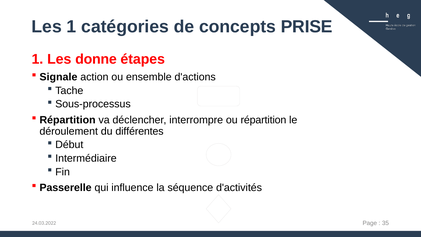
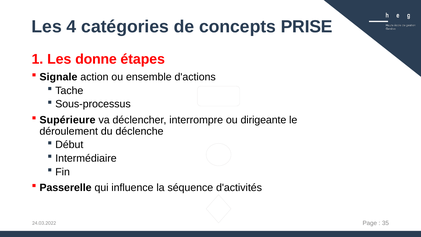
Les 1: 1 -> 4 (72, 27)
Répartition: Répartition -> Supérieure (68, 120)
ou répartition: répartition -> dirigeante (263, 120)
différentes: différentes -> déclenche (139, 131)
